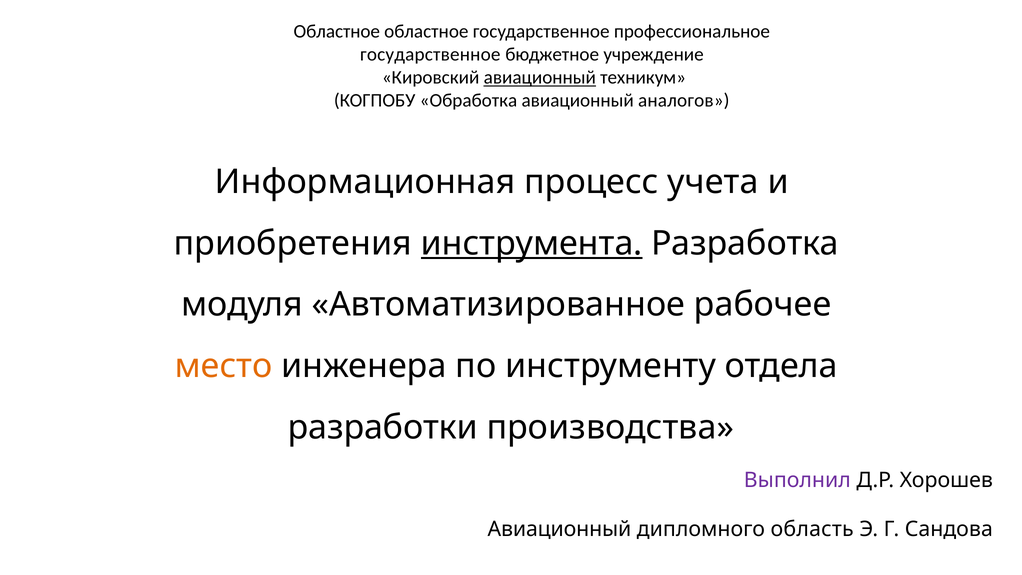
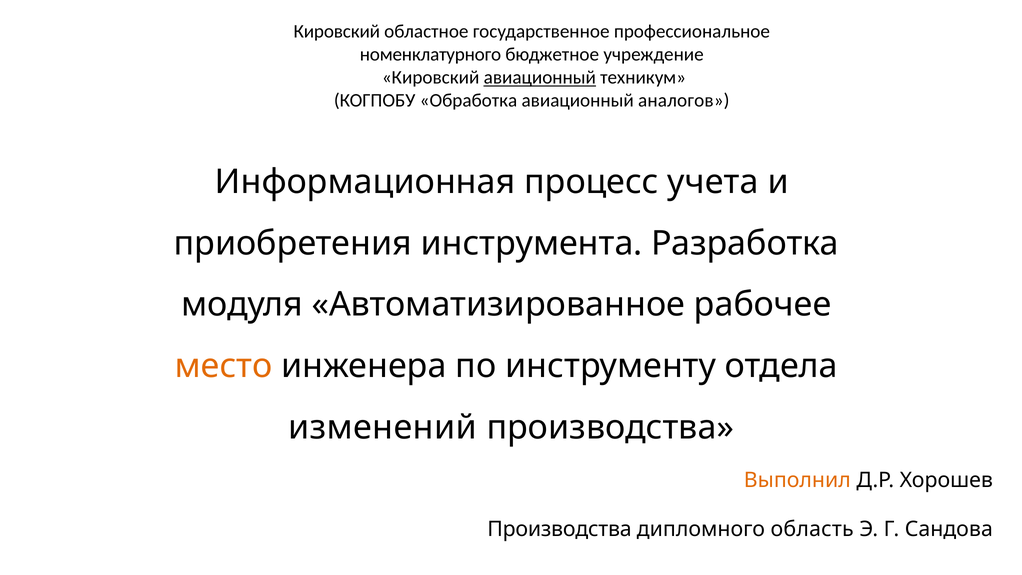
Областное: Областное -> Кировский (337, 32)
государственное: государственное -> номенклатурного (430, 55)
инструмента underline: present -> none (532, 243)
разработки: разработки -> изменений (383, 427)
Выполнил colour: purple -> orange (797, 480)
Авиационный: Авиационный -> Производства (560, 529)
